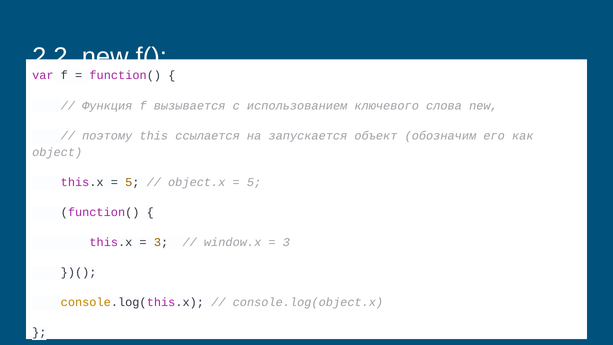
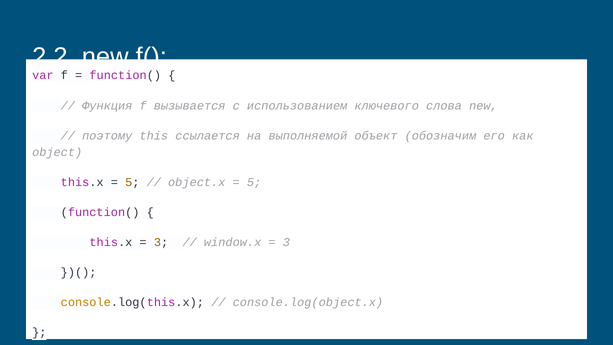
запускается: запускается -> выполняемой (308, 136)
